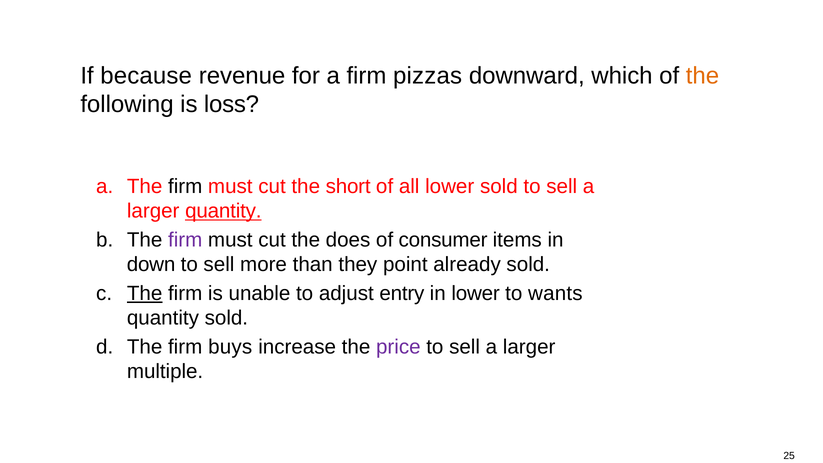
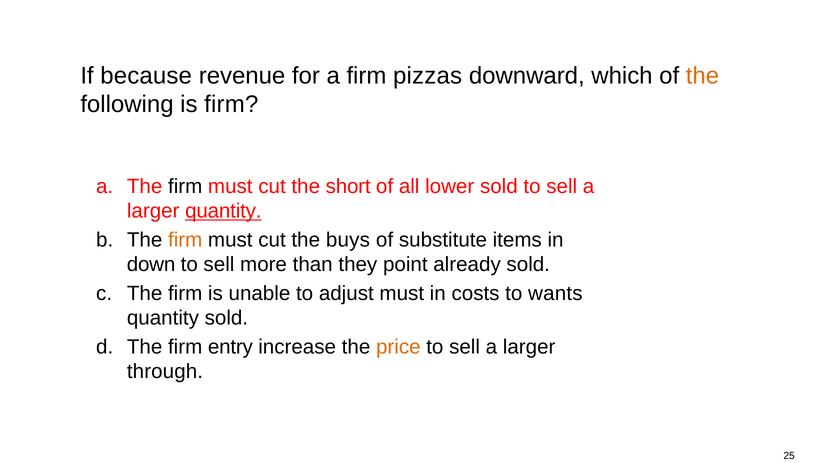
is loss: loss -> firm (231, 105)
firm colour: purple -> orange (185, 240)
does: does -> buys (348, 240)
consumer: consumer -> substitute (443, 240)
The underline: present -> none (145, 293)
adjust entry: entry -> must (402, 293)
in lower: lower -> costs (476, 293)
buys: buys -> entry (230, 347)
price colour: purple -> orange (398, 347)
multiple: multiple -> through (165, 372)
